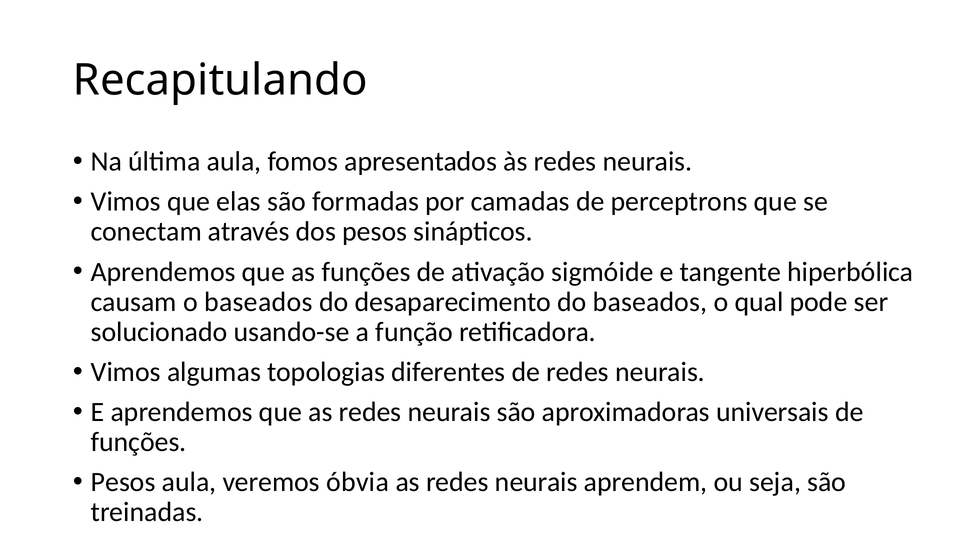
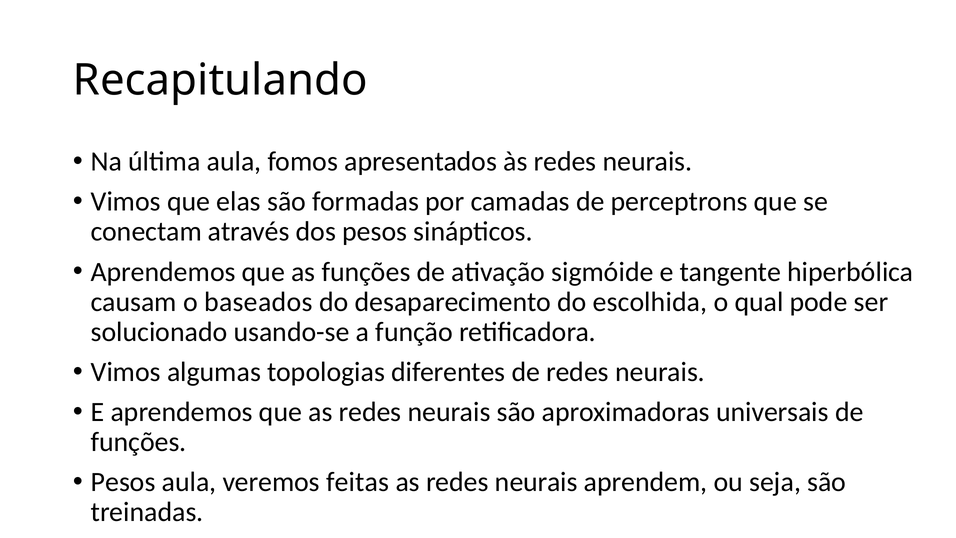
do baseados: baseados -> escolhida (650, 302)
óbvia: óbvia -> feitas (358, 482)
